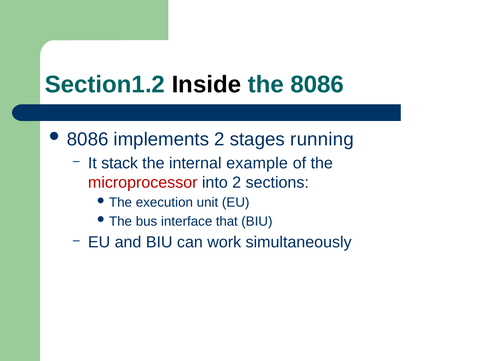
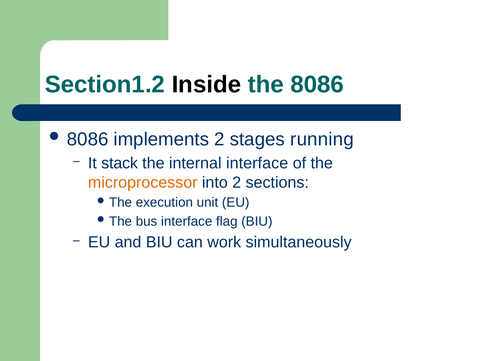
internal example: example -> interface (257, 163)
microprocessor colour: red -> orange (143, 182)
that: that -> flag (227, 221)
